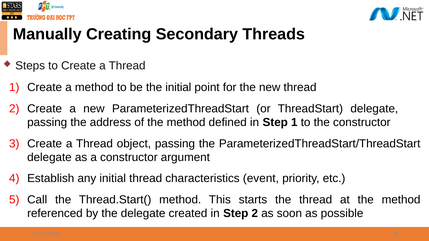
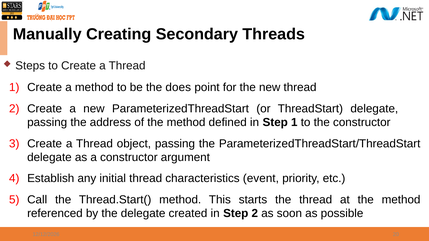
the initial: initial -> does (178, 88)
